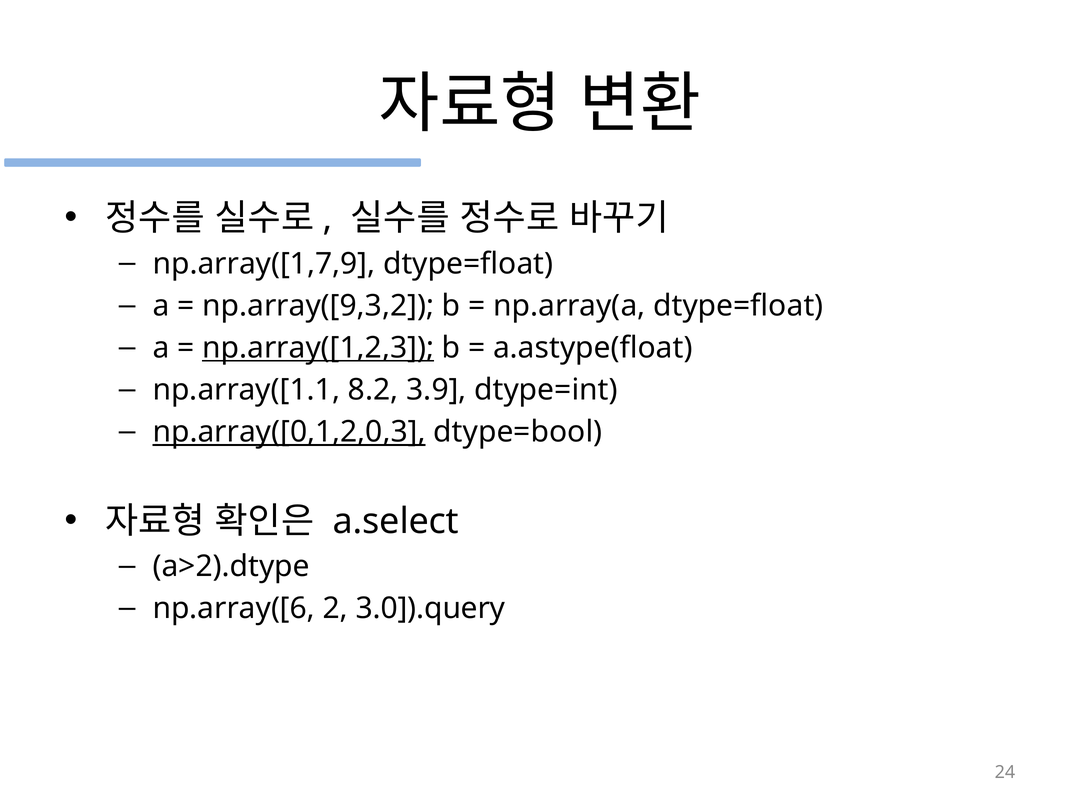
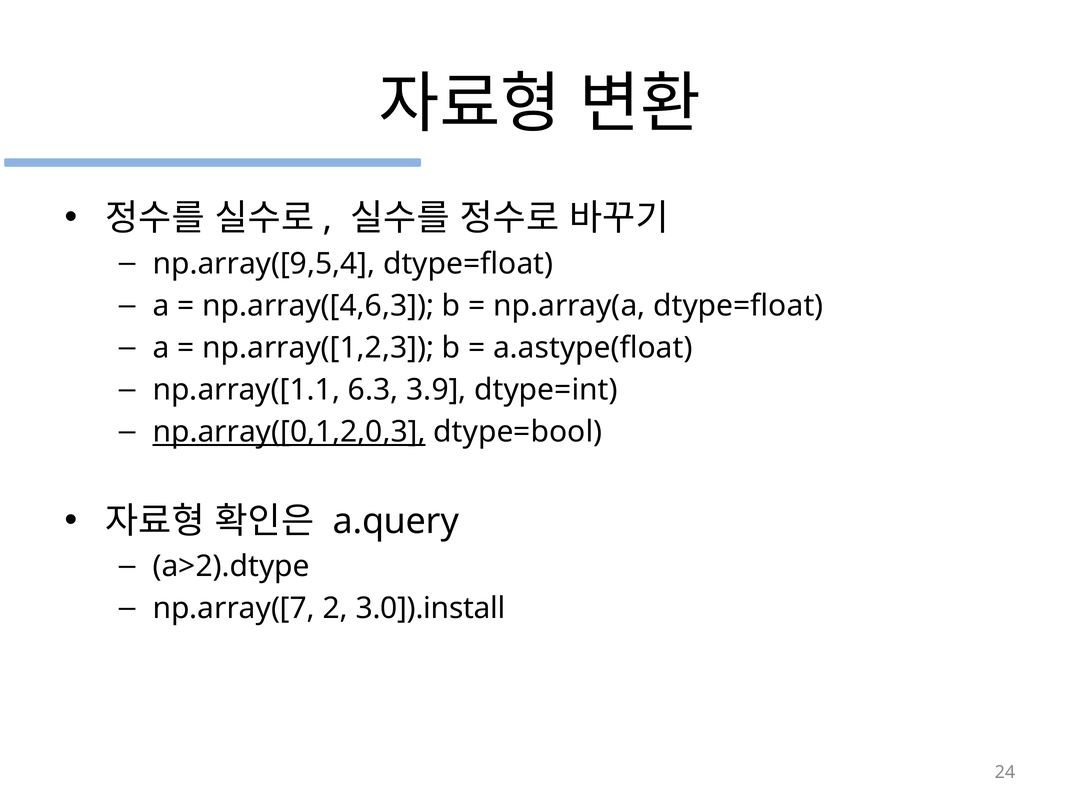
np.array([1,7,9: np.array([1,7,9 -> np.array([9,5,4 (264, 264)
np.array([9,3,2: np.array([9,3,2 -> np.array([4,6,3 (318, 306)
np.array([1,2,3 underline: present -> none (318, 348)
8.2: 8.2 -> 6.3 (373, 390)
a.select: a.select -> a.query (396, 521)
np.array([6: np.array([6 -> np.array([7 (234, 609)
3.0]).query: 3.0]).query -> 3.0]).install (431, 609)
